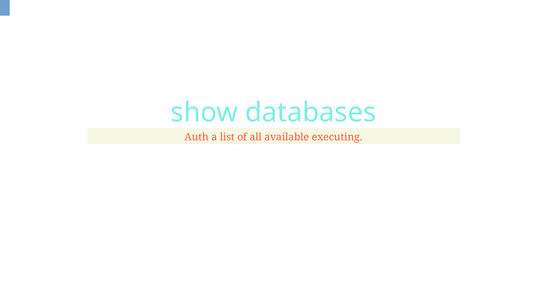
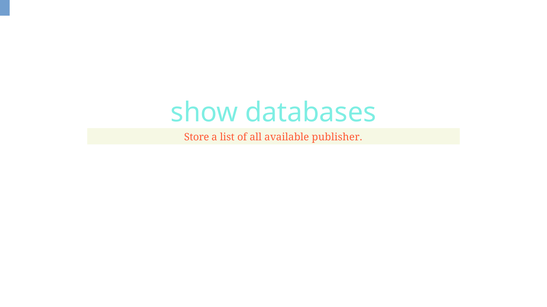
Auth: Auth -> Store (197, 137)
executing: executing -> publisher (337, 137)
